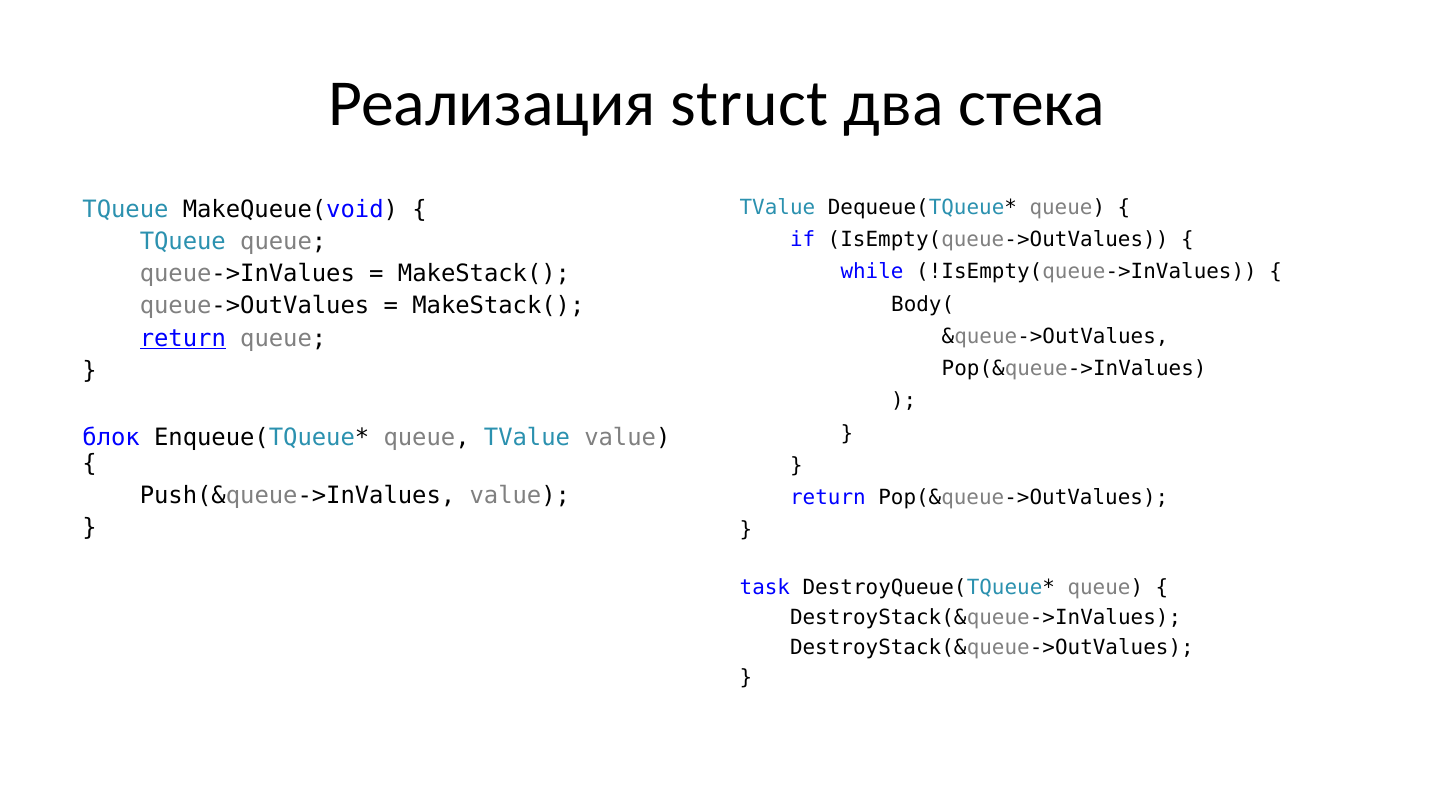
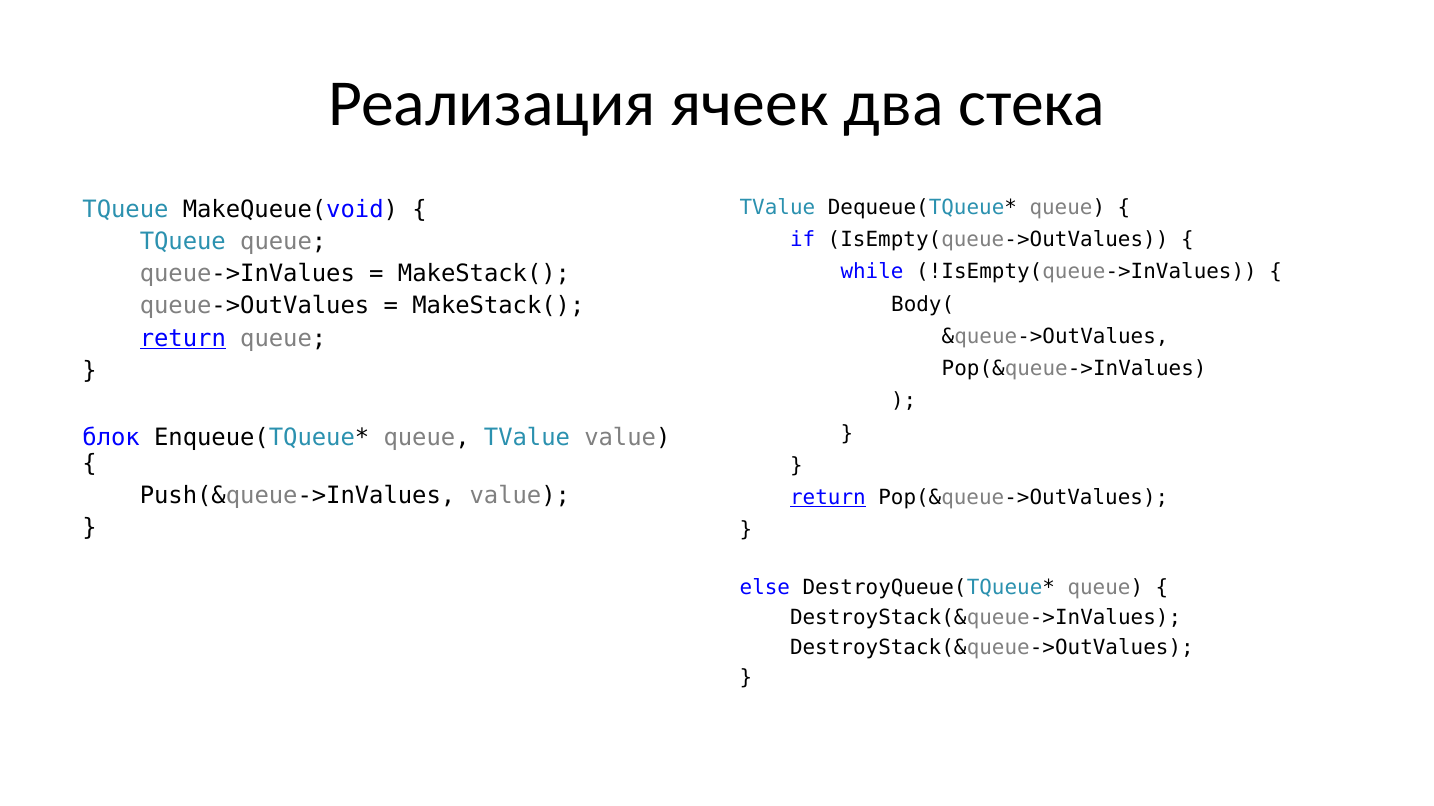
struct: struct -> ячеек (750, 104)
return underline: none -> present (828, 498)
task: task -> else (765, 588)
